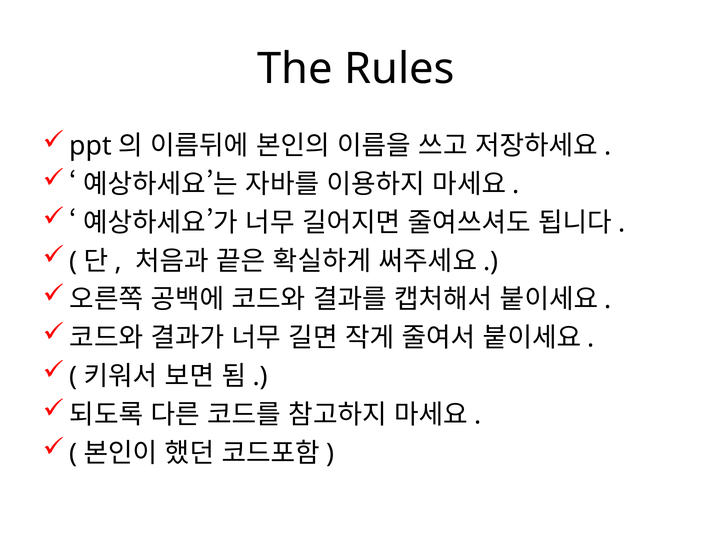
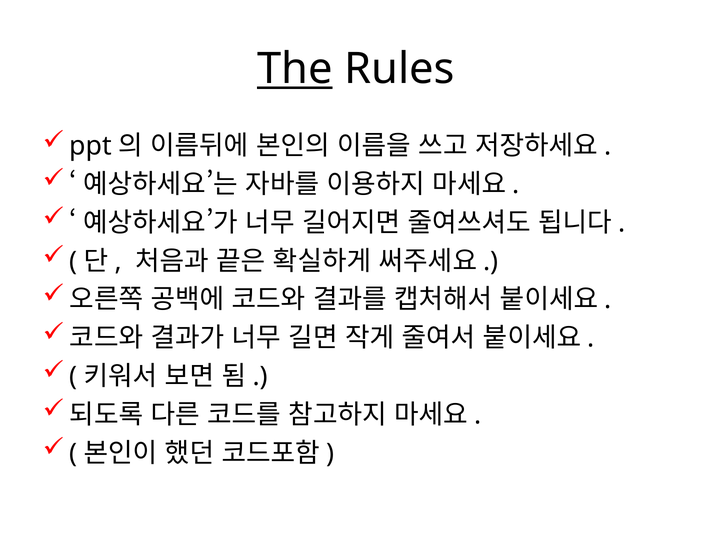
The underline: none -> present (295, 69)
